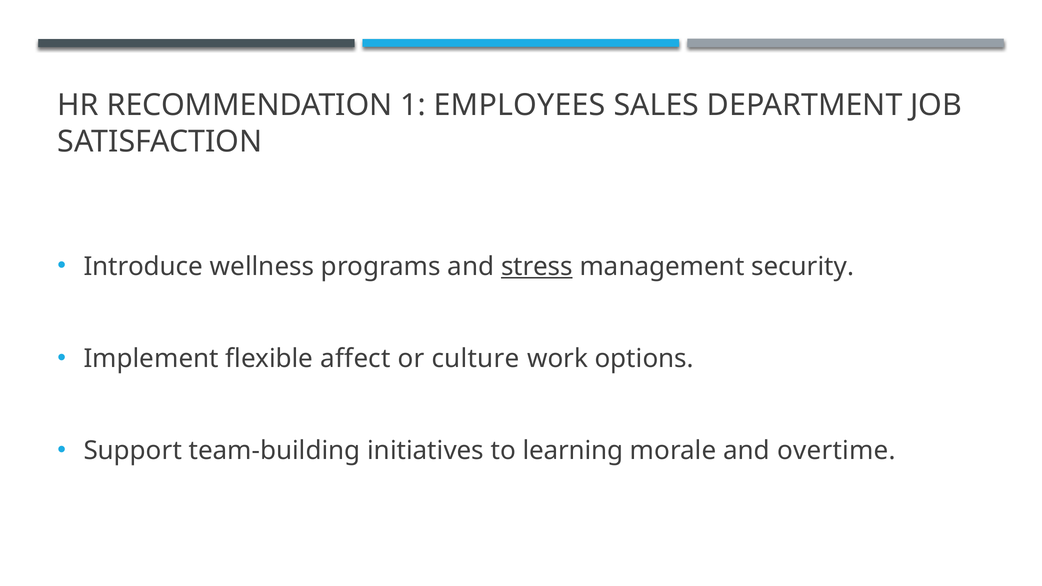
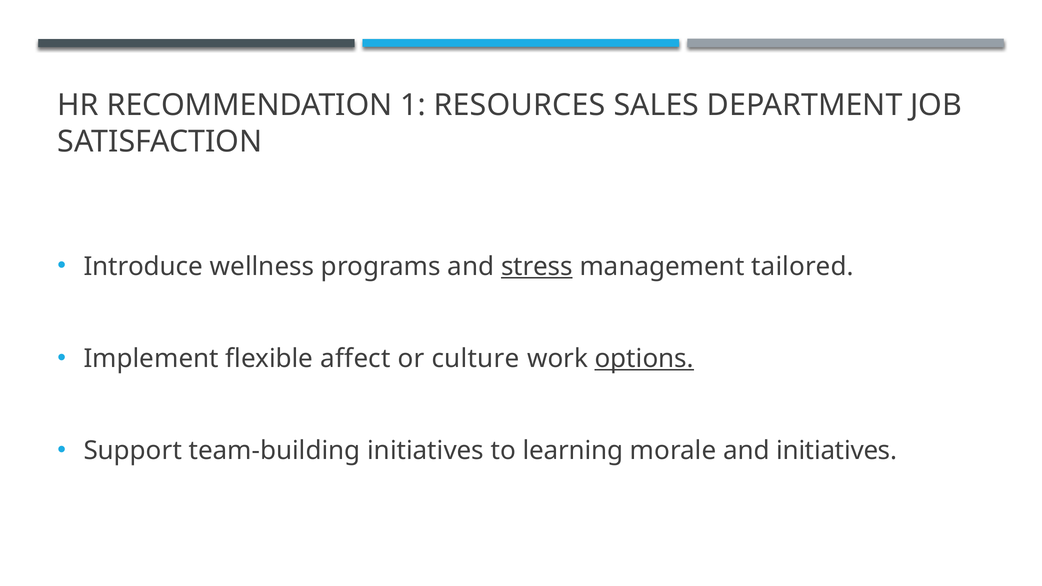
EMPLOYEES: EMPLOYEES -> RESOURCES (520, 105)
security: security -> tailored (803, 267)
options underline: none -> present (644, 359)
and overtime: overtime -> initiatives (837, 451)
